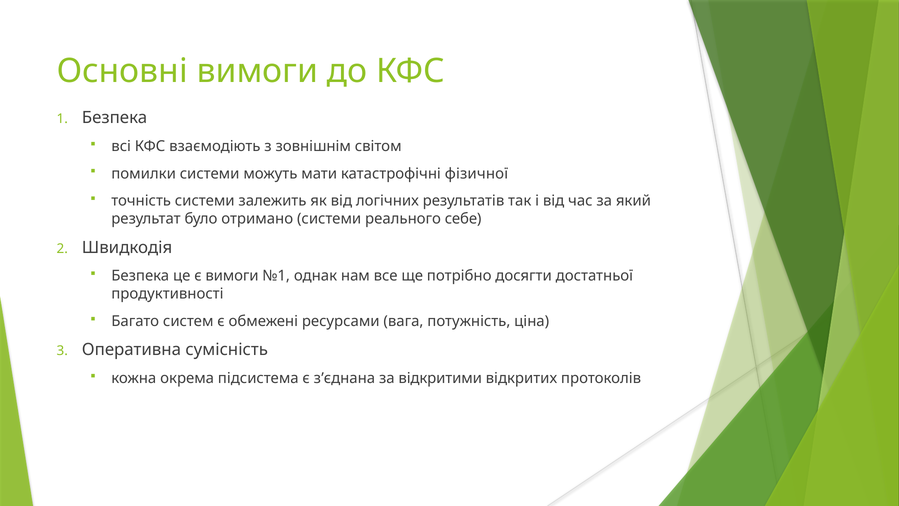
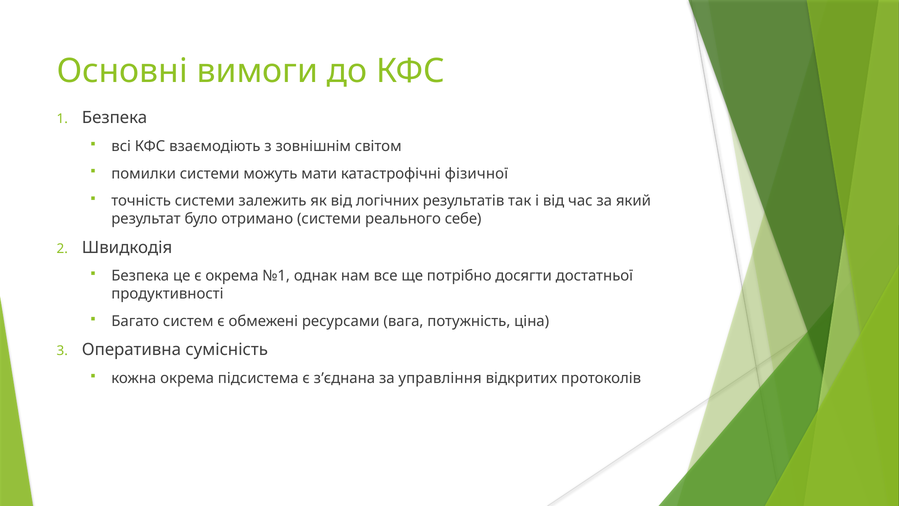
є вимоги: вимоги -> окрема (232, 276)
відкритими: відкритими -> управління (440, 378)
